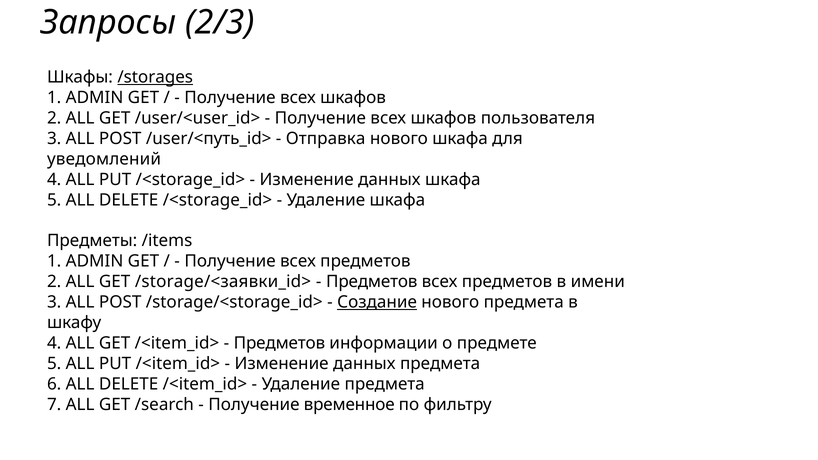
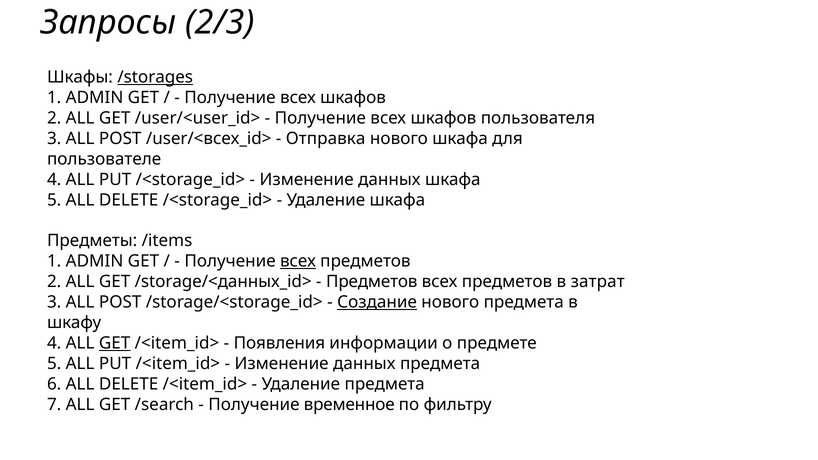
/user/<путь_id>: /user/<путь_id> -> /user/<всех_id> (209, 139)
уведомлений: уведомлений -> пользователе (104, 159)
всех underline: none -> present (298, 261)
/storage/<заявки_id>: /storage/<заявки_id> -> /storage/<данных_id> (223, 282)
имени: имени -> затрат (598, 282)
GET underline: none -> present (115, 343)
Предметов: Предметов -> Появления (279, 343)
